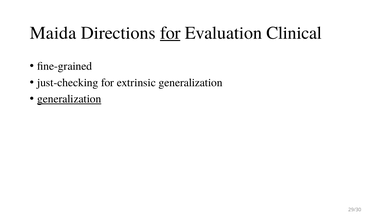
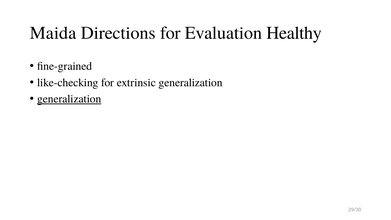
for underline: present -> none (170, 33)
Clinical: Clinical -> Healthy (294, 33)
just-checking: just-checking -> like-checking (68, 83)
